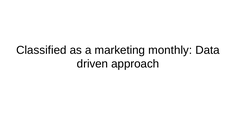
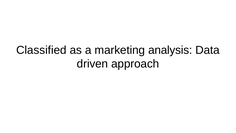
monthly: monthly -> analysis (170, 50)
